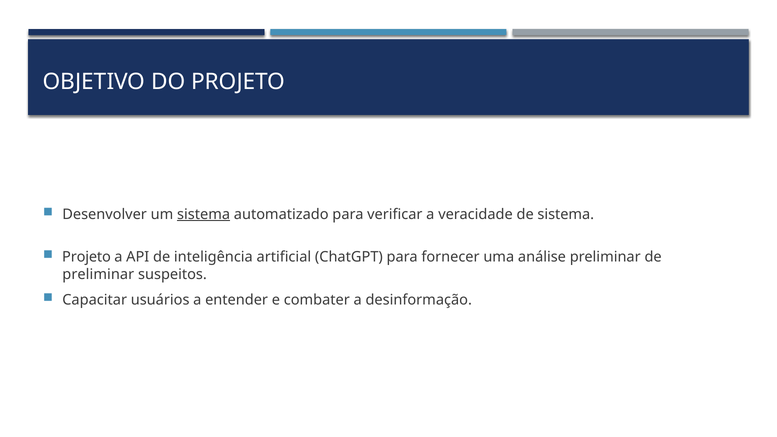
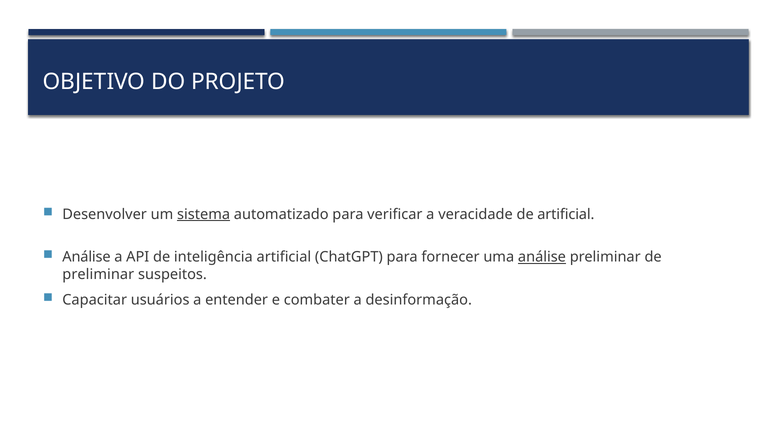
de sistema: sistema -> artificial (566, 214)
Projeto: Projeto -> Análise (86, 257)
análise underline: none -> present (542, 257)
